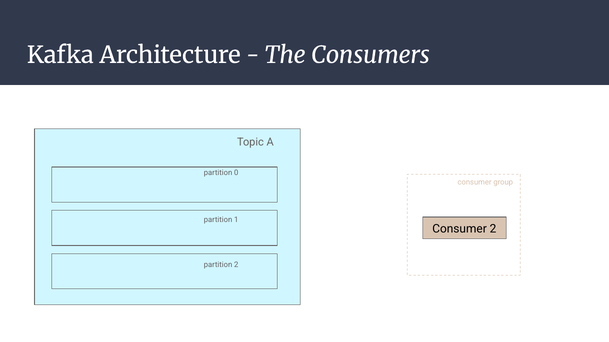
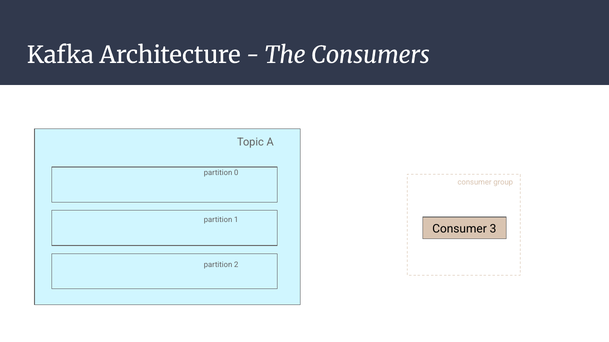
Consumer 2: 2 -> 3 (493, 229)
